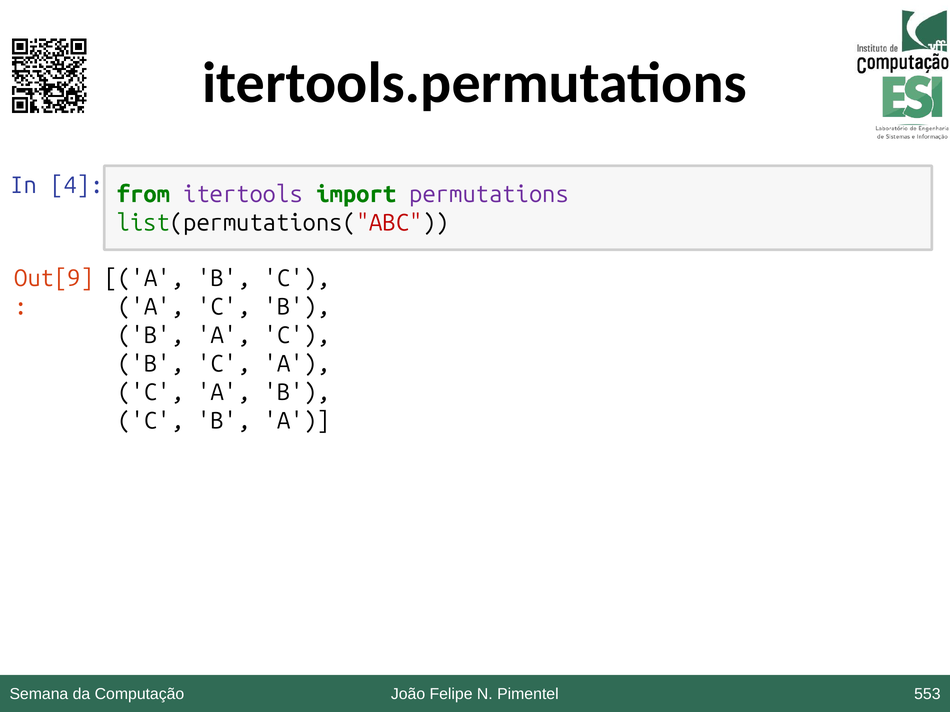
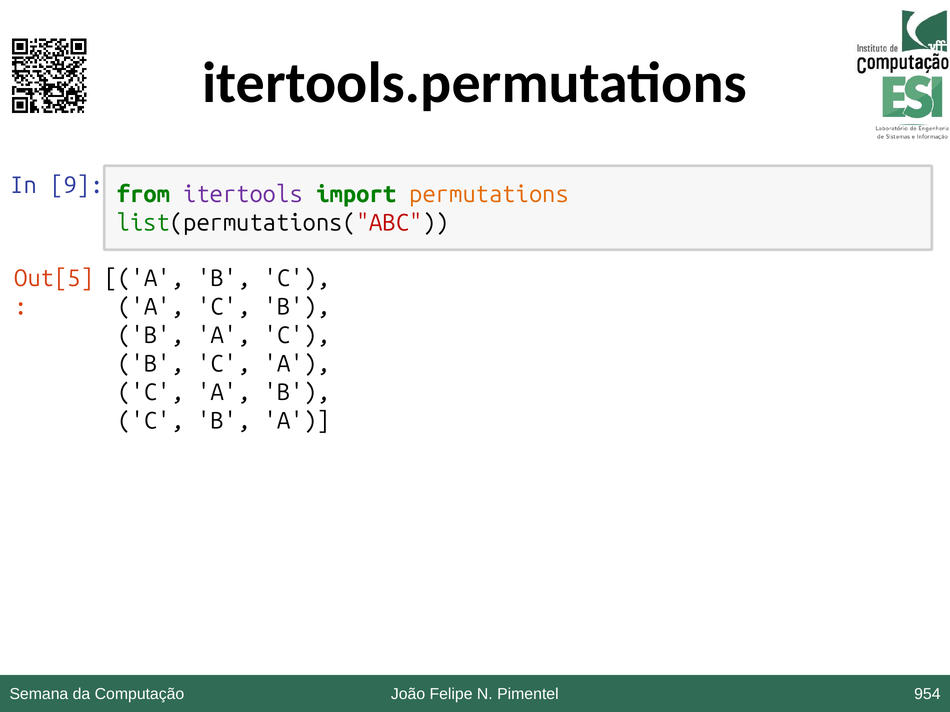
4: 4 -> 9 (77, 186)
permutations colour: purple -> orange (489, 194)
Out[9: Out[9 -> Out[5 (54, 279)
553: 553 -> 954 (927, 695)
